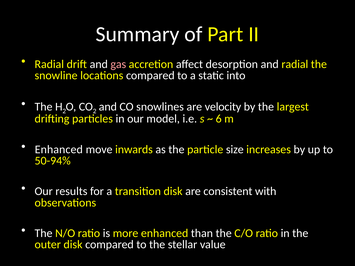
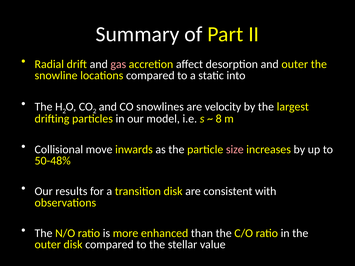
and radial: radial -> outer (295, 64)
6: 6 -> 8 (219, 119)
Enhanced: Enhanced -> Collisional (59, 150)
size colour: white -> pink (235, 150)
50-94%: 50-94% -> 50-48% (53, 161)
